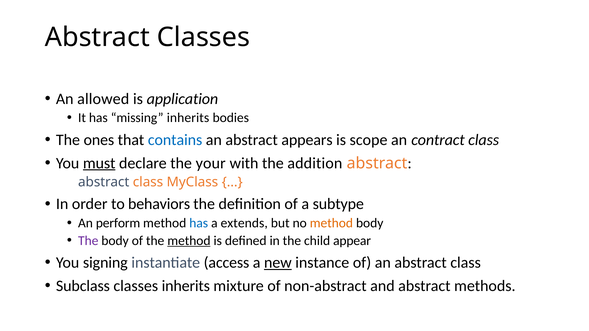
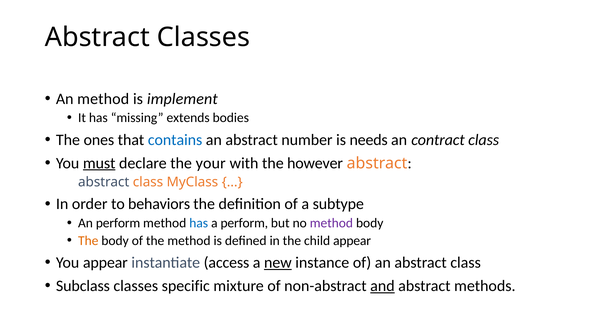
An allowed: allowed -> method (103, 99)
application: application -> implement (182, 99)
missing inherits: inherits -> extends (188, 118)
appears: appears -> number (307, 140)
scope: scope -> needs (369, 140)
addition: addition -> however (315, 163)
a extends: extends -> perform (244, 223)
method colour: orange -> purple (331, 223)
The colour: purple -> orange (88, 241)
method underline: present -> none (189, 241)
You signing: signing -> appear (105, 263)
classes inherits: inherits -> specific (186, 286)
and underline: none -> present (382, 286)
